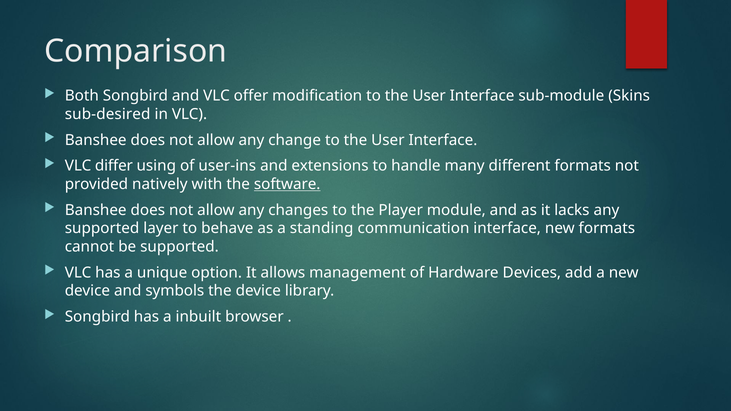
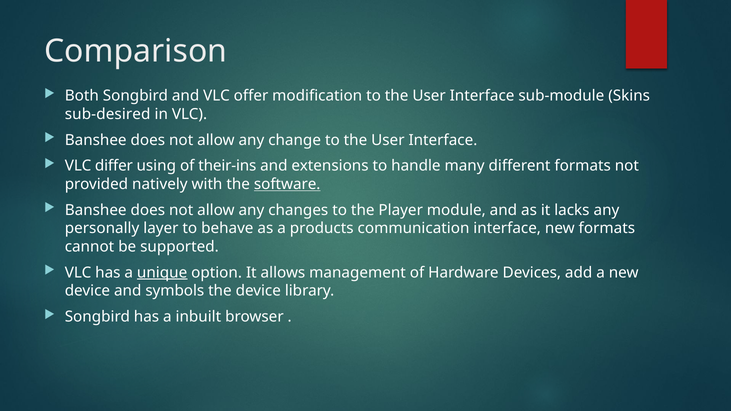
user-ins: user-ins -> their-ins (227, 166)
supported: supported -> personally (102, 228)
standing: standing -> products (322, 228)
unique underline: none -> present (162, 273)
